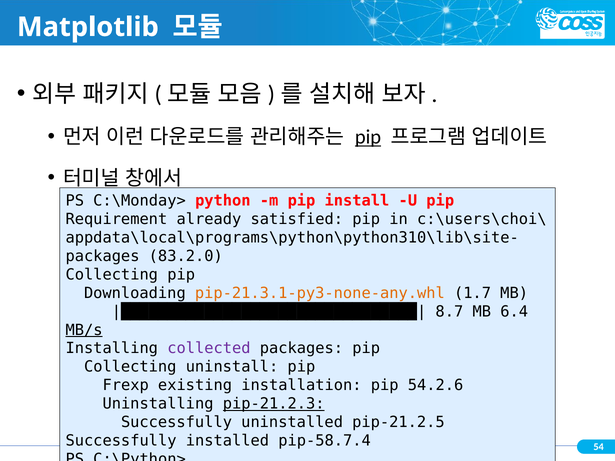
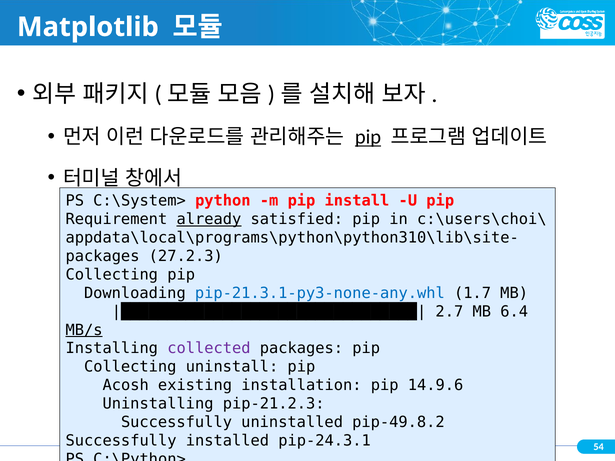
C:\Monday>: C:\Monday> -> C:\System> (140, 201)
already underline: none -> present (209, 219)
83.2.0: 83.2.0 -> 27.2.3 (186, 256)
pip-21.3.1-py3-none-any.whl colour: orange -> blue (320, 293)
8.7: 8.7 -> 2.7 (449, 312)
Frexp: Frexp -> Acosh (126, 385)
54.2.6: 54.2.6 -> 14.9.6 (436, 385)
pip-21.2.3 underline: present -> none (274, 404)
pip-21.2.5: pip-21.2.5 -> pip-49.8.2 (398, 422)
pip-58.7.4: pip-58.7.4 -> pip-24.3.1 (325, 441)
